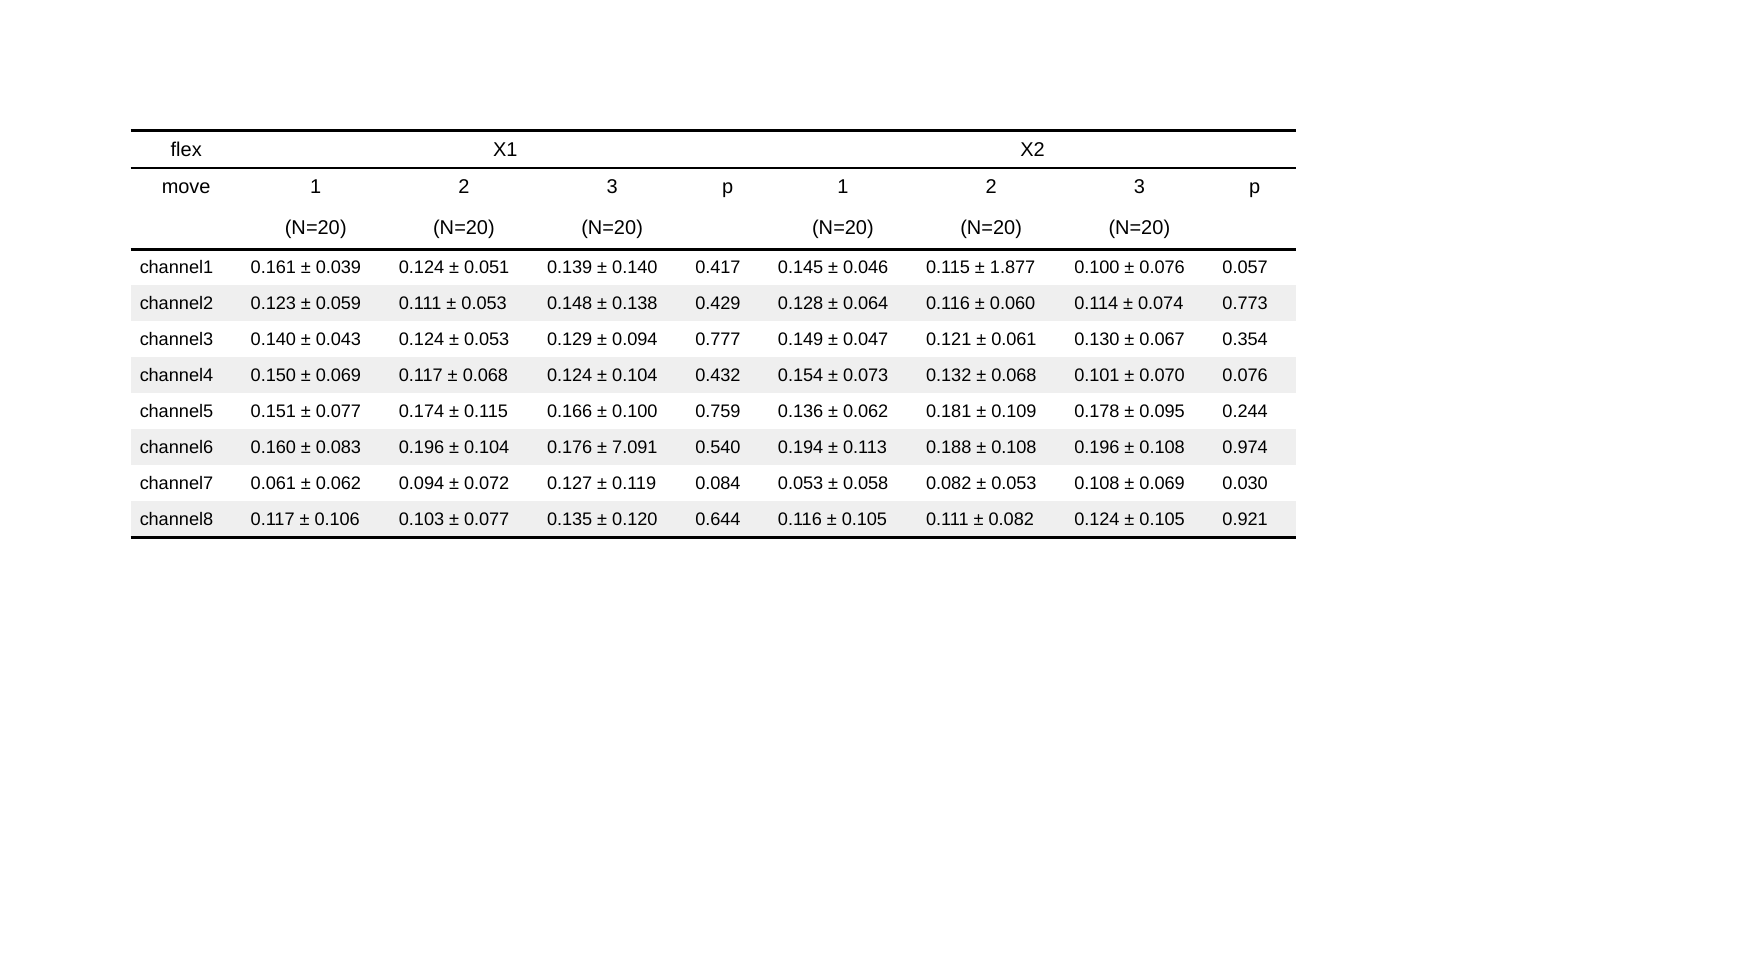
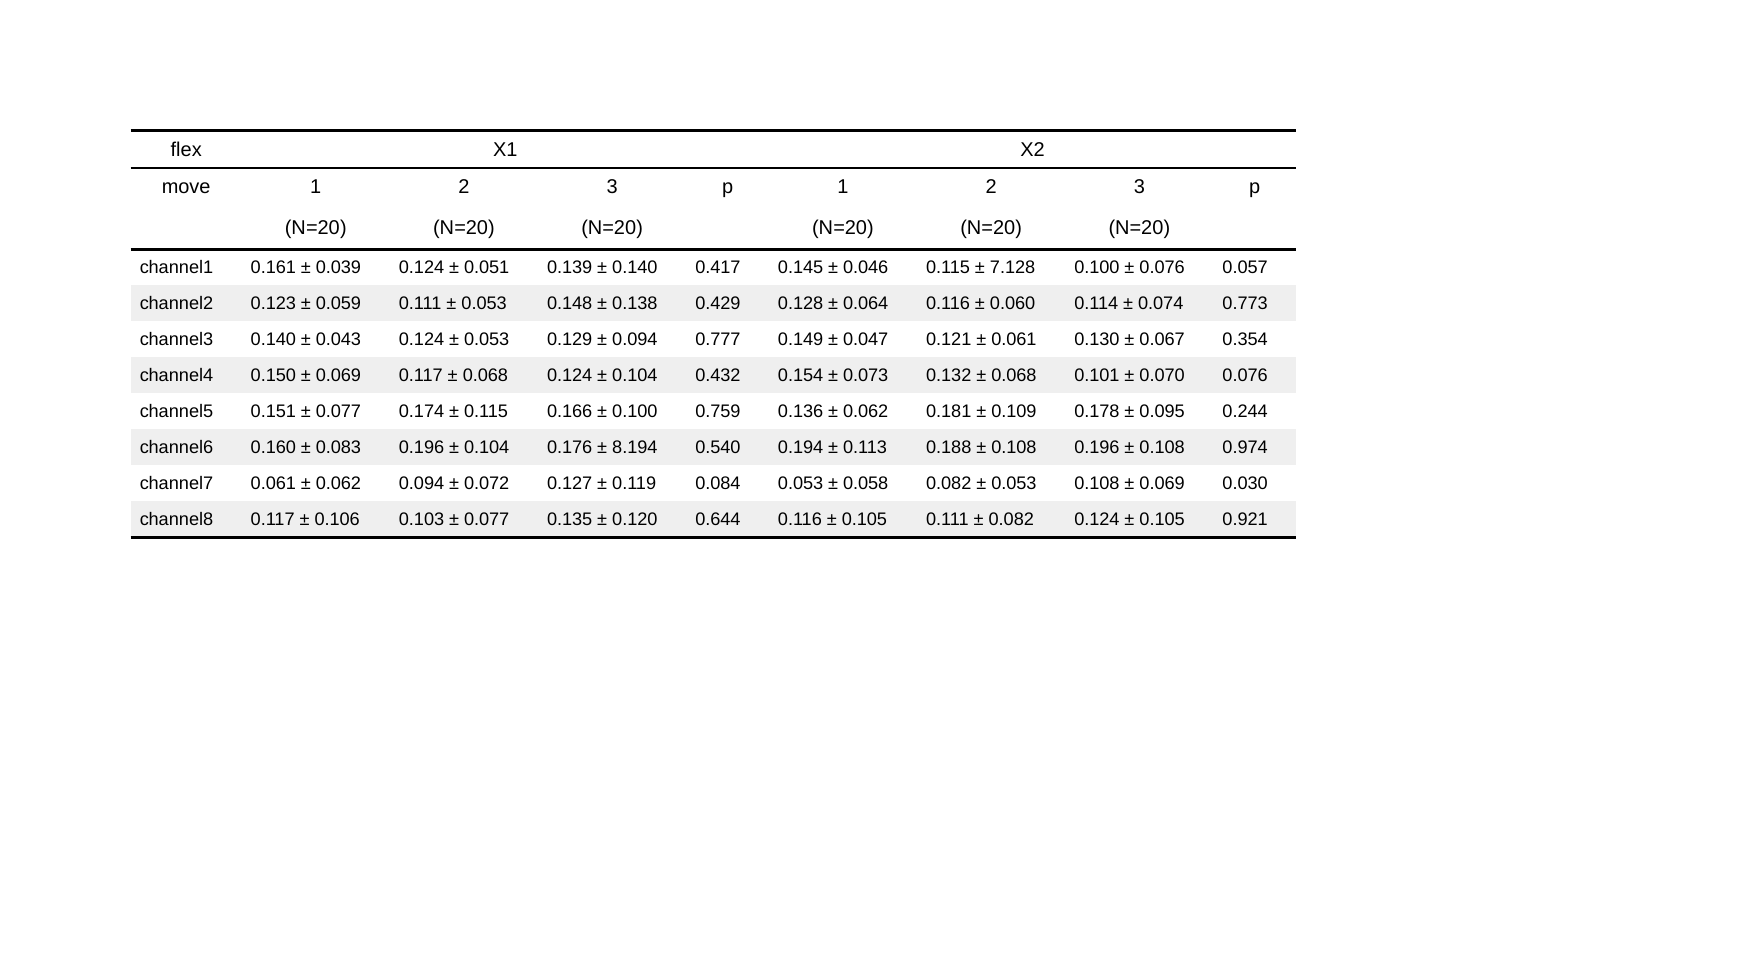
1.877: 1.877 -> 7.128 (1013, 268)
7.091: 7.091 -> 8.194 (635, 448)
